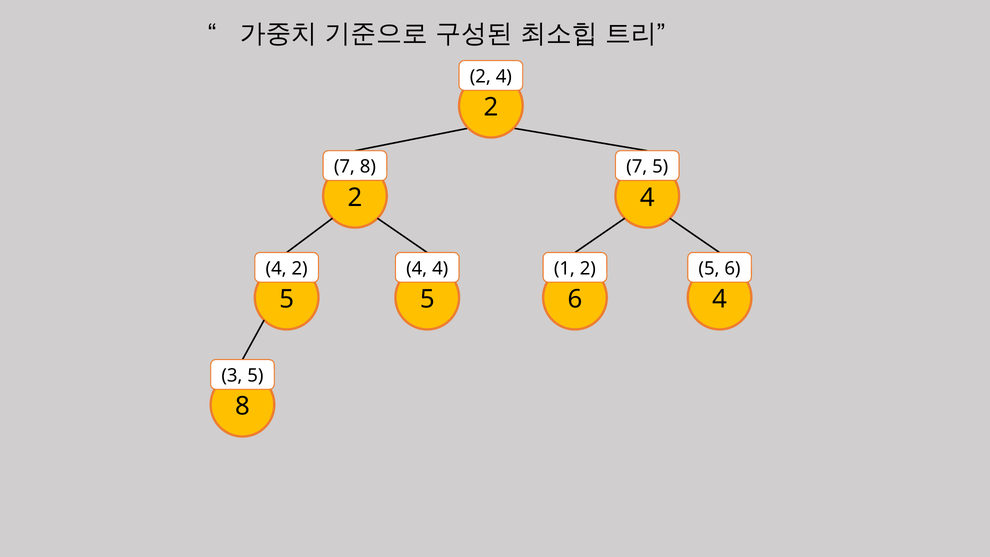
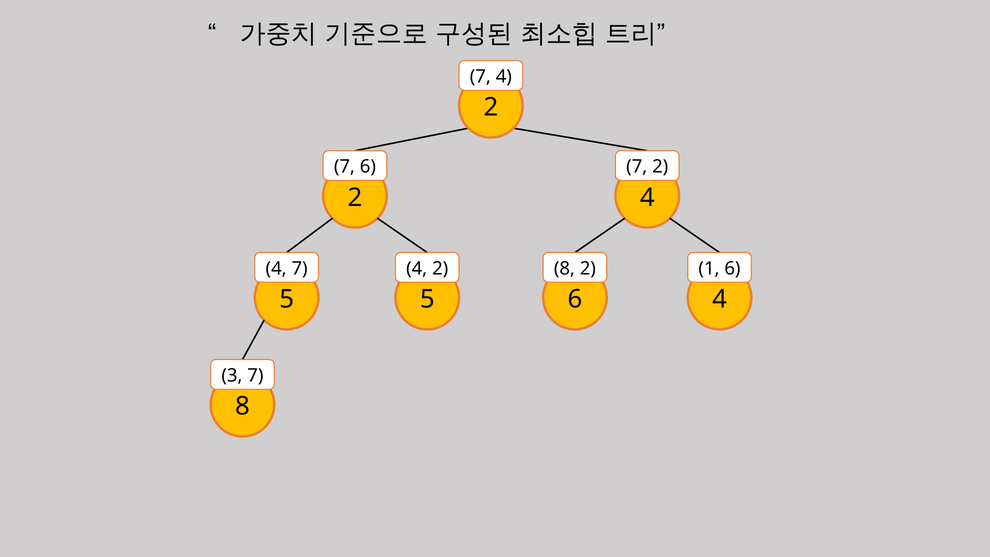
2: 2 -> 7 (480, 77)
7 8: 8 -> 6 (368, 167)
7 5: 5 -> 2 (660, 167)
2: 2 -> 7 (300, 269)
4: 4 -> 2 (440, 269)
1: 1 -> 8 (564, 269)
5: 5 -> 1 (709, 269)
3 5: 5 -> 7 (255, 376)
